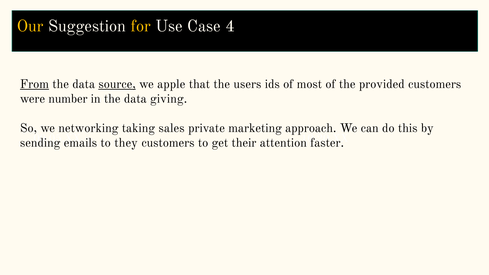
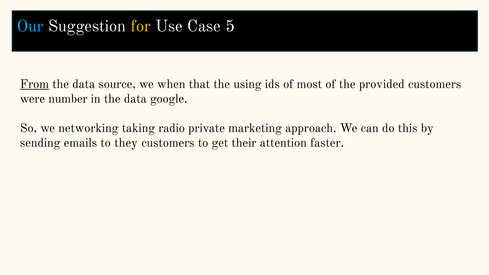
Our colour: yellow -> light blue (30, 26)
4: 4 -> 5 (230, 26)
source underline: present -> none (117, 84)
apple: apple -> when (171, 84)
users: users -> using (247, 84)
giving: giving -> google (169, 99)
sales: sales -> radio (172, 128)
